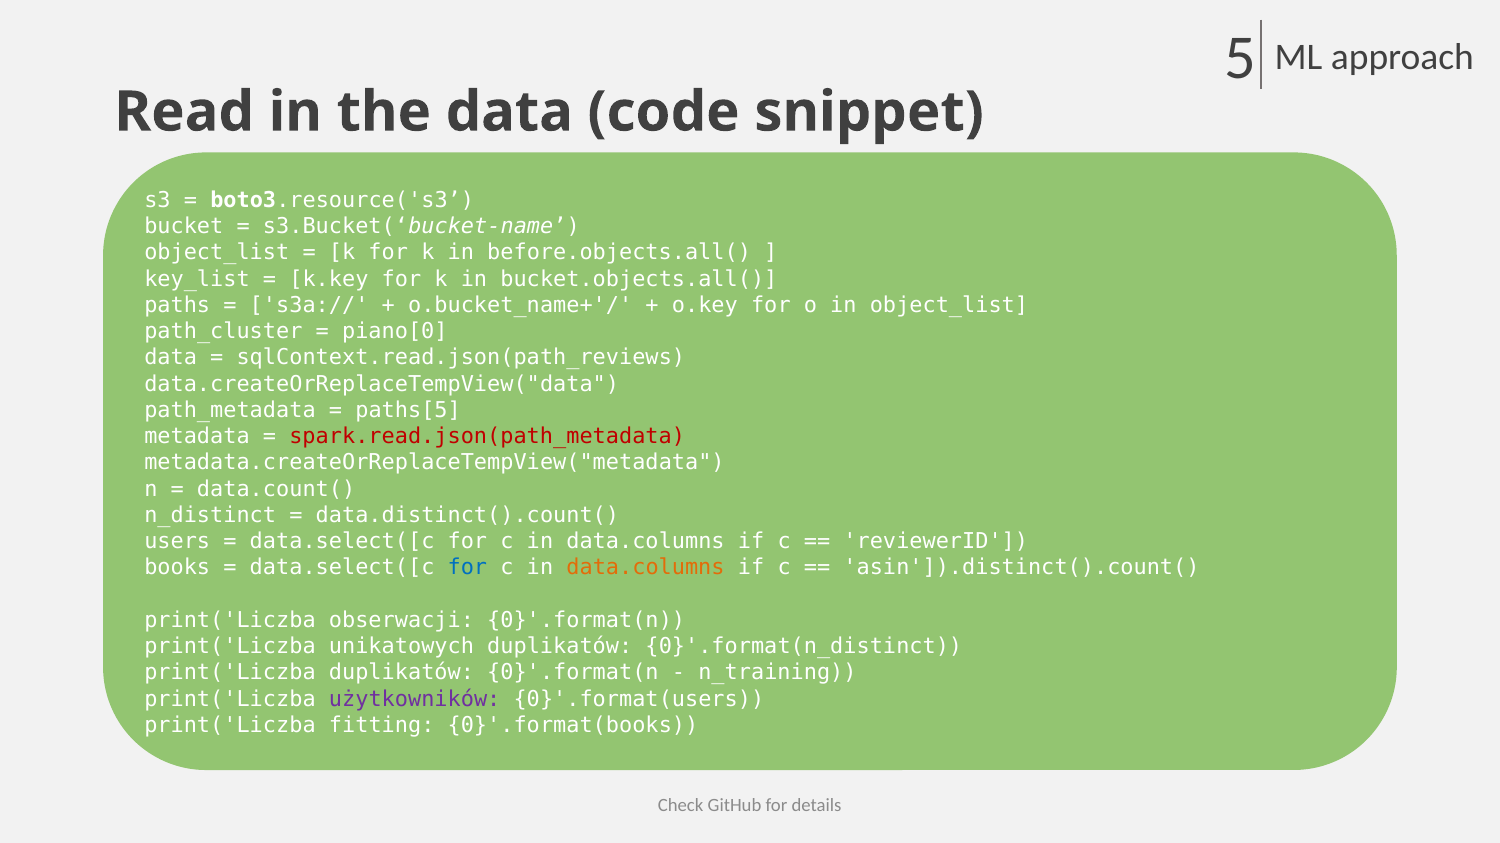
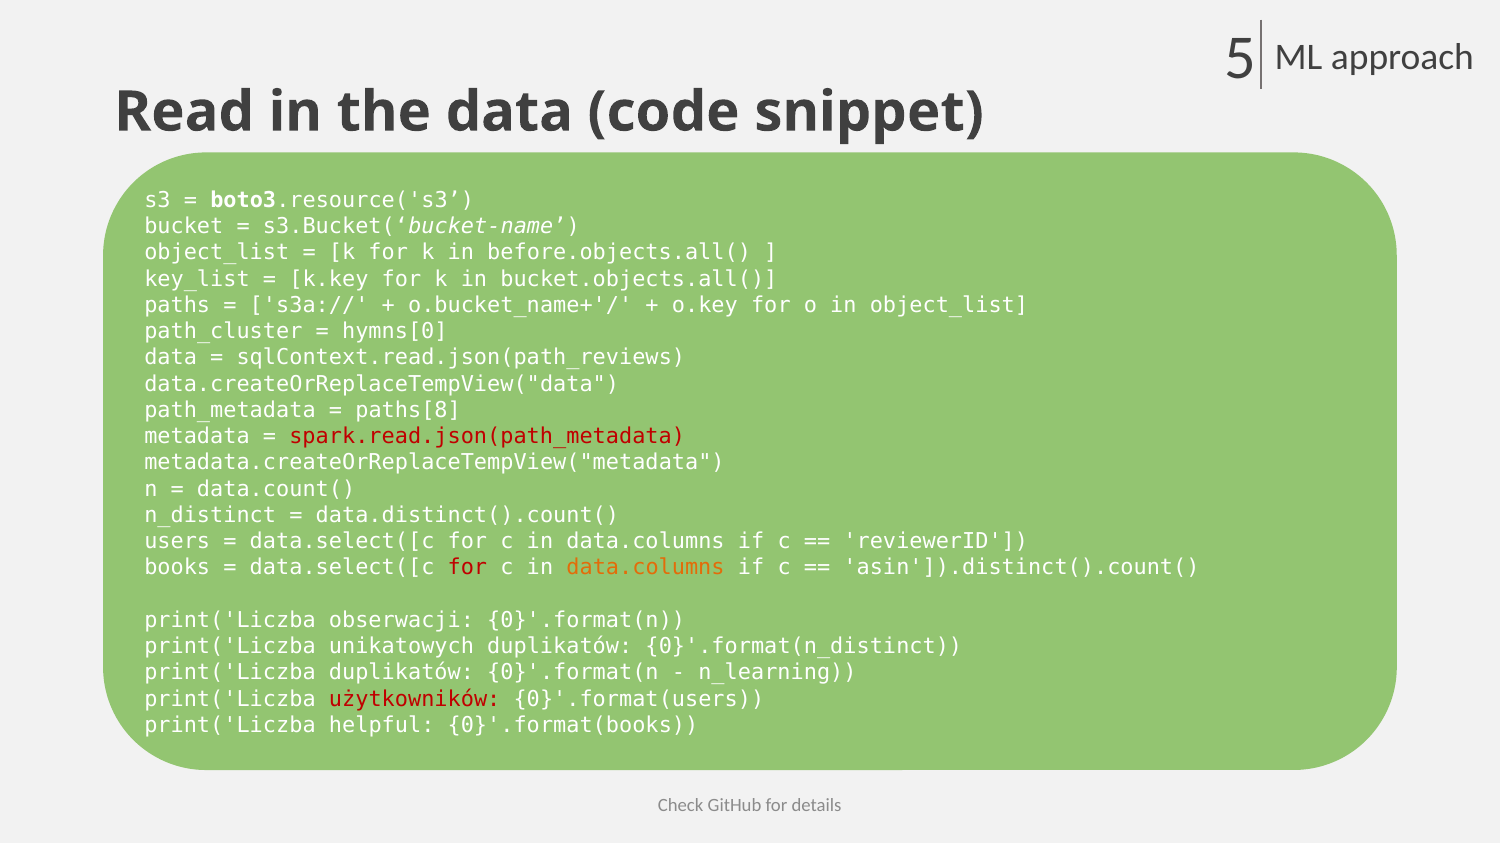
piano[0: piano[0 -> hymns[0 (395, 332)
paths[5: paths[5 -> paths[8 (408, 411)
for colour: blue -> red (467, 568)
n_training: n_training -> n_learning (777, 673)
użytkowników colour: purple -> red (415, 699)
fitting: fitting -> helpful (382, 726)
